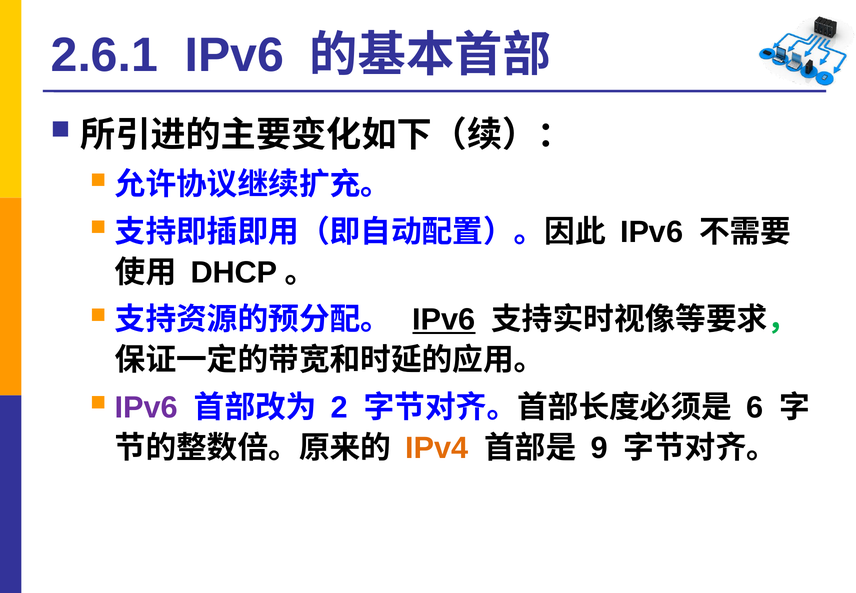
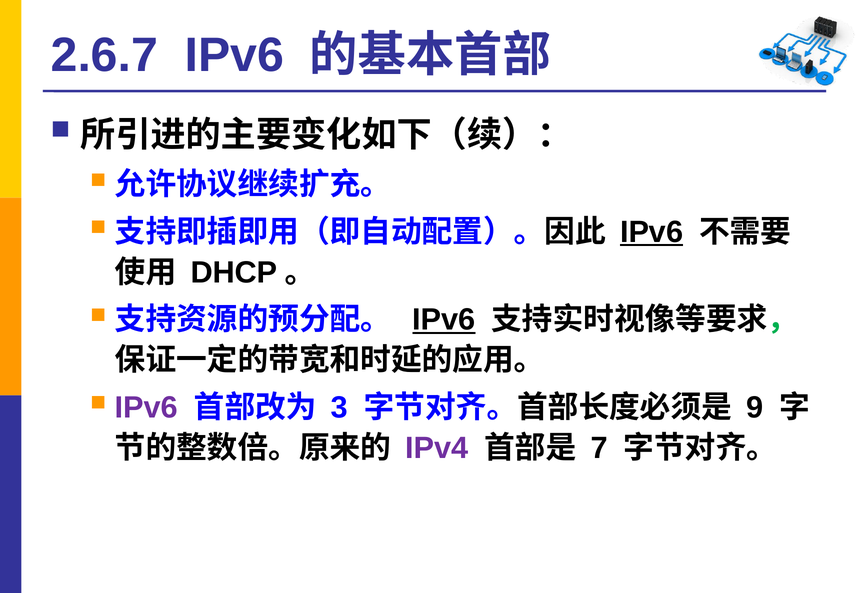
2.6.1: 2.6.1 -> 2.6.7 (104, 55)
IPv6 underline: none -> present (652, 232)
2: 2 -> 3 (339, 407)
6: 6 -> 9 (755, 407)
IPv4 colour: orange -> purple (437, 448)
9: 9 -> 7 (599, 448)
